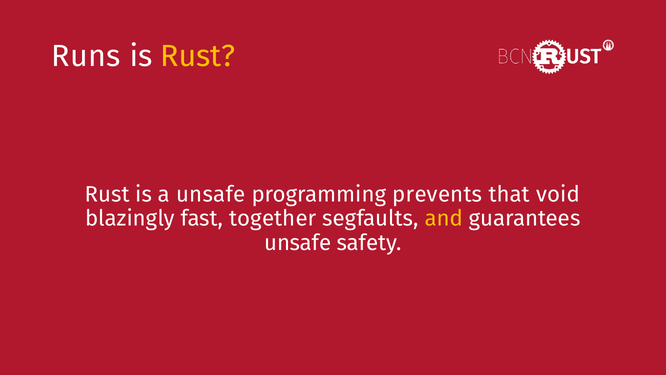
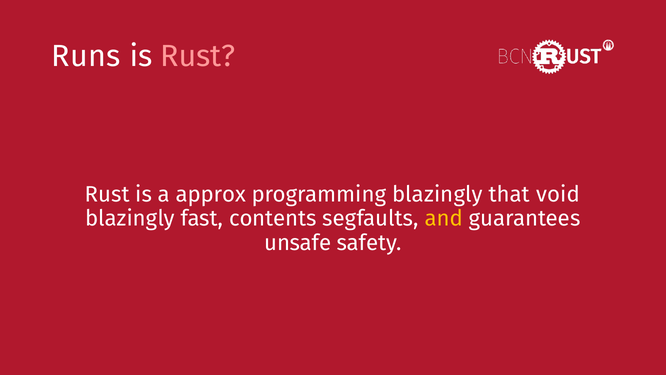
Rust colour: yellow -> pink (198, 56)
a unsafe: unsafe -> approx (211, 194)
programming prevents: prevents -> blazingly (437, 194)
together: together -> contents (273, 218)
